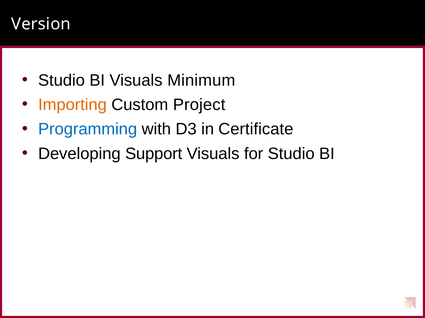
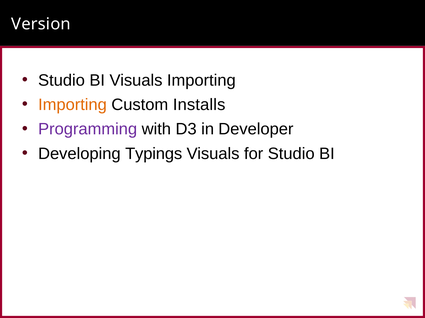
Visuals Minimum: Minimum -> Importing (201, 80)
Project: Project -> Installs (199, 105)
Programming colour: blue -> purple (88, 130)
Certificate: Certificate -> Developer (256, 130)
Support: Support -> Typings (154, 154)
